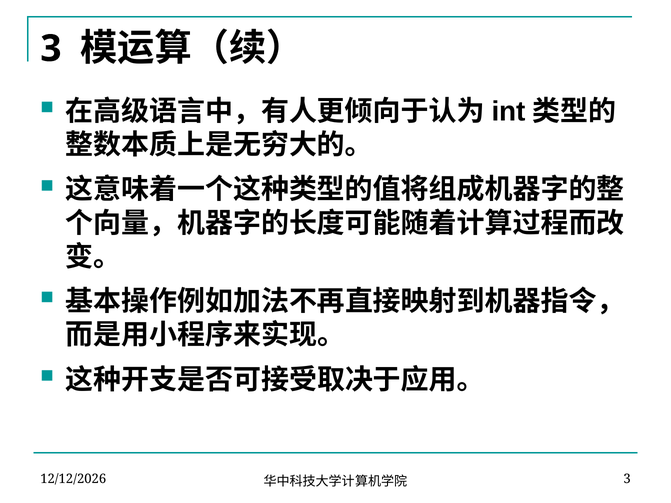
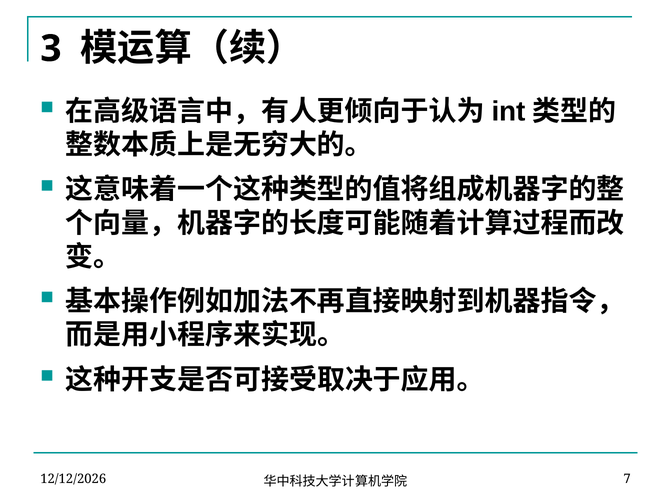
3: 3 -> 7 (627, 479)
